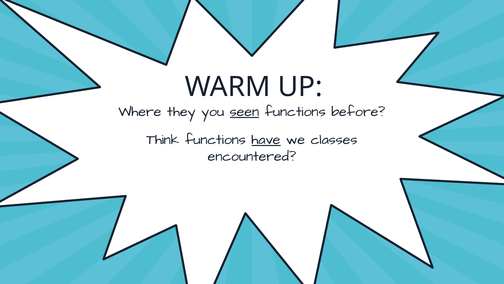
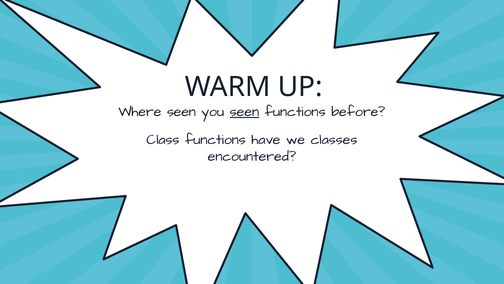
Where they: they -> seen (182, 111)
Think: Think -> Class (163, 139)
have underline: present -> none (266, 139)
